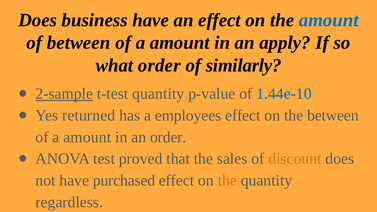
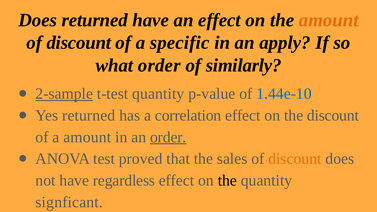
Does business: business -> returned (95, 20)
amount colour: blue -> orange (329, 20)
between: between -> discount (79, 43)
amount: amount -> specific (180, 43)
employees: employees -> correlation (188, 115)
the between: between -> discount (333, 115)
order underline: none -> present (168, 137)
purchased: purchased -> regardless (124, 180)
the colour: orange -> black (227, 180)
regardless: regardless -> signficant (69, 202)
